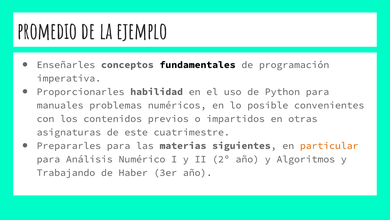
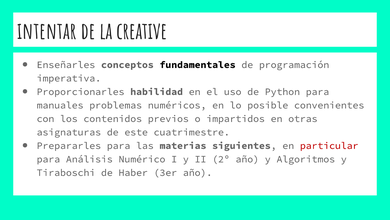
promedio: promedio -> intentar (47, 32)
ejemplo: ejemplo -> creative (142, 32)
particular colour: orange -> red (329, 145)
Trabajando: Trabajando -> Tiraboschi (66, 172)
